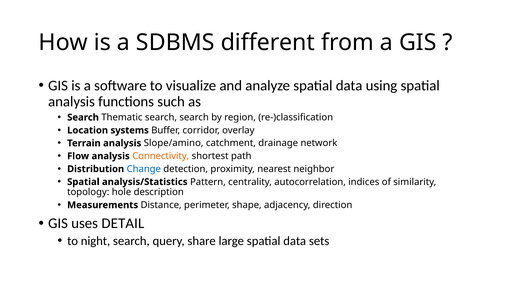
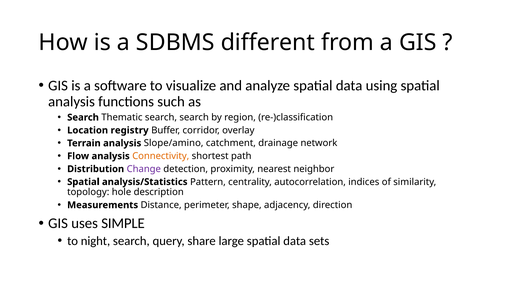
systems: systems -> registry (130, 130)
Change colour: blue -> purple (144, 169)
DETAIL: DETAIL -> SIMPLE (123, 224)
